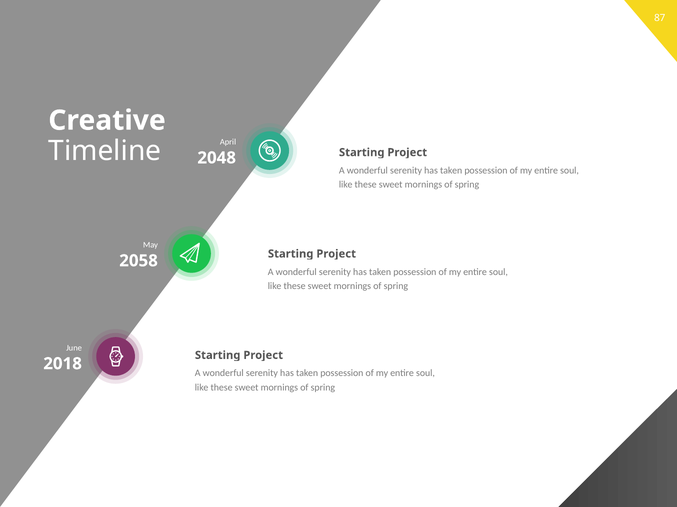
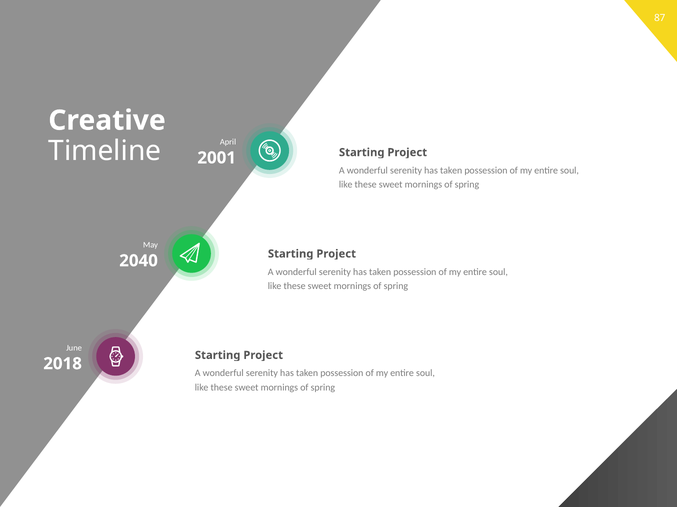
2048: 2048 -> 2001 (217, 158)
2058: 2058 -> 2040 (139, 261)
